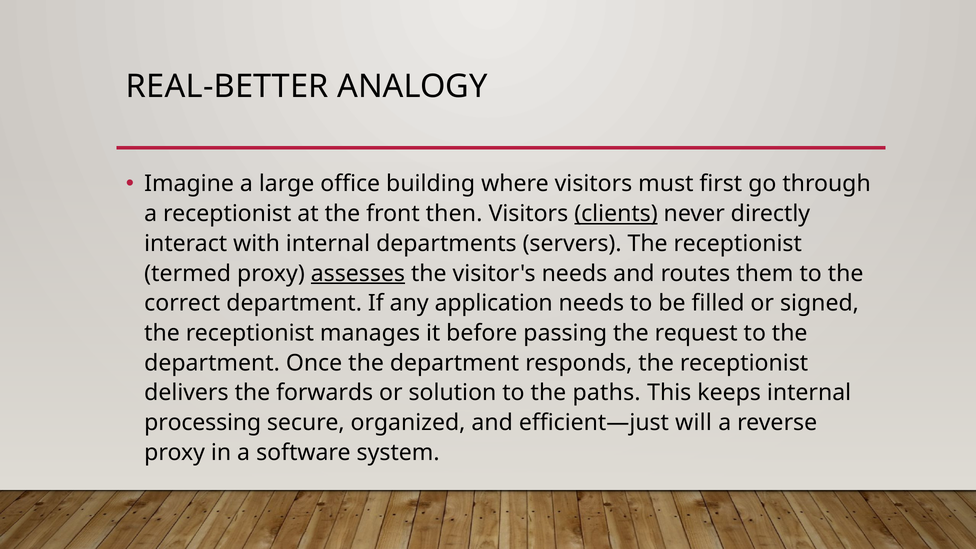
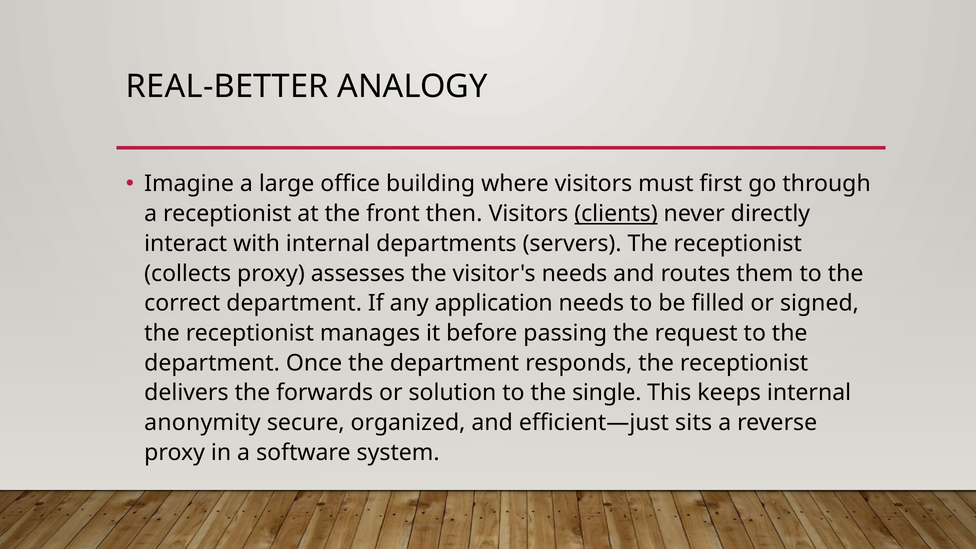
termed: termed -> collects (188, 273)
assesses underline: present -> none (358, 273)
paths: paths -> single (607, 393)
processing: processing -> anonymity (202, 423)
will: will -> sits (694, 423)
